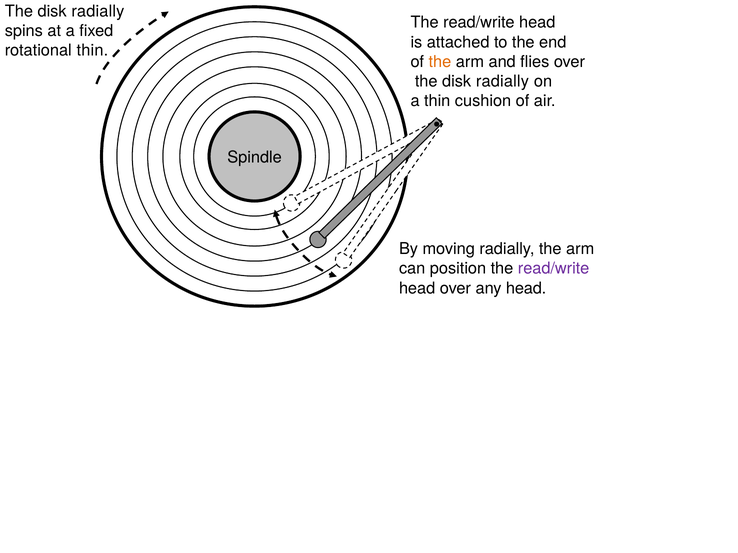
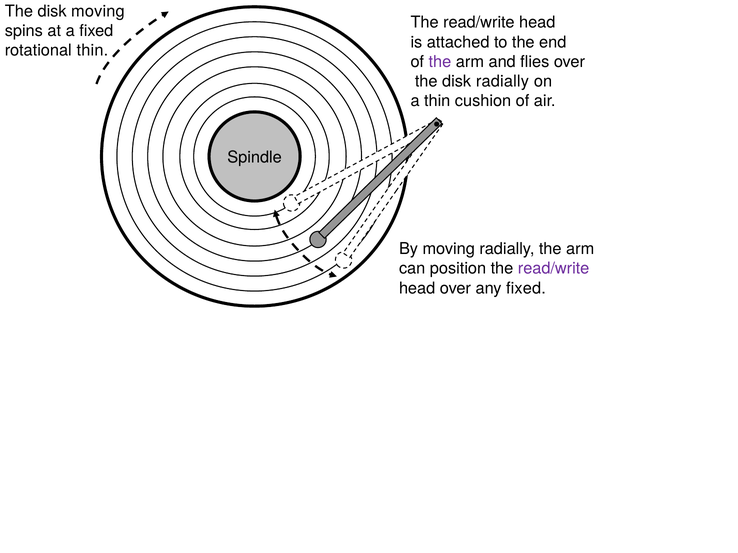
radially: radially -> moving (98, 11)
the colour: orange -> purple (440, 62)
any head: head -> fixed (526, 288)
